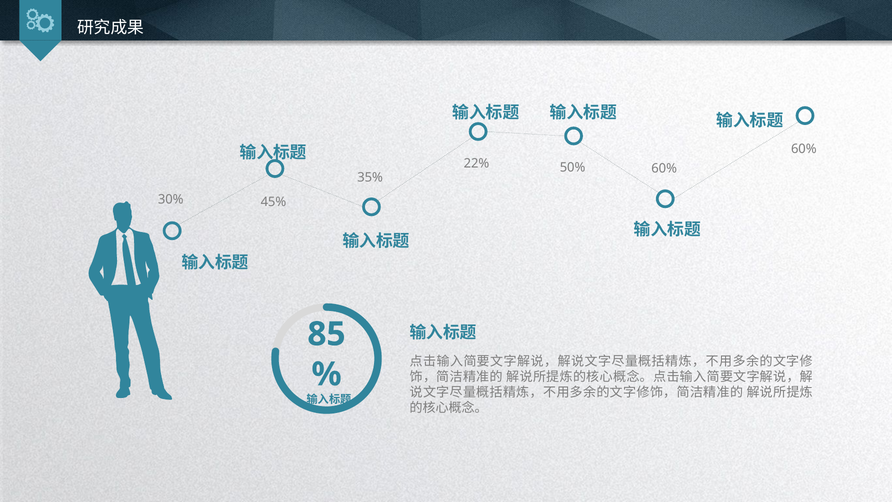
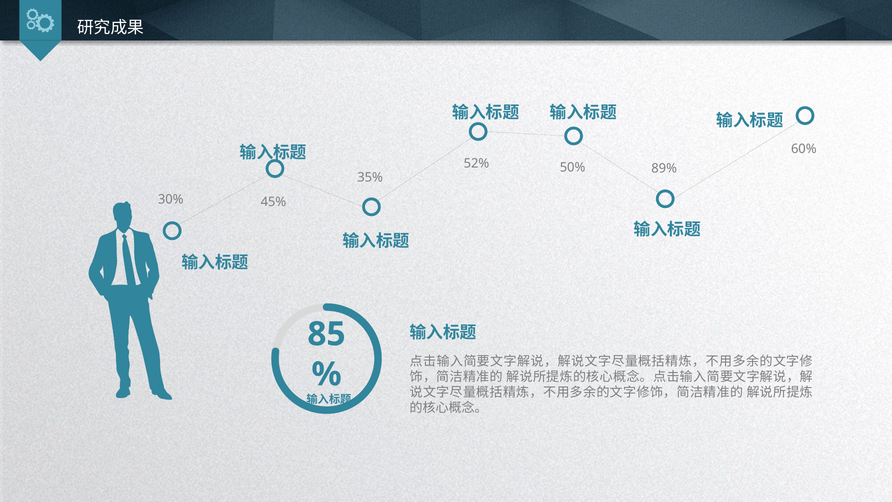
22%: 22% -> 52% (476, 163)
50% 60%: 60% -> 89% (664, 168)
